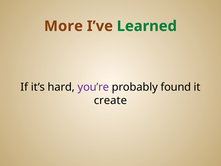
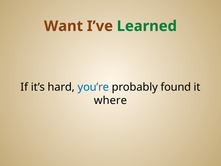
More: More -> Want (64, 26)
you’re colour: purple -> blue (93, 87)
create: create -> where (110, 100)
